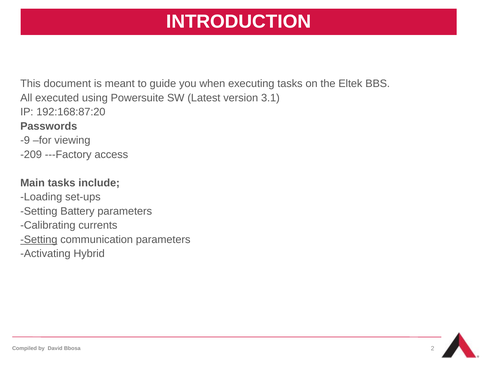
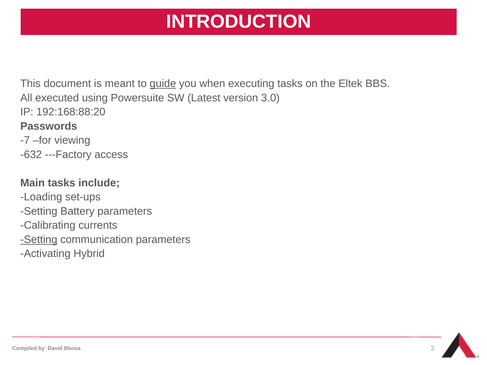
guide underline: none -> present (163, 84)
3.1: 3.1 -> 3.0 (270, 98)
192:168:87:20: 192:168:87:20 -> 192:168:88:20 (71, 112)
-9: -9 -> -7 (25, 140)
-209: -209 -> -632 (31, 155)
